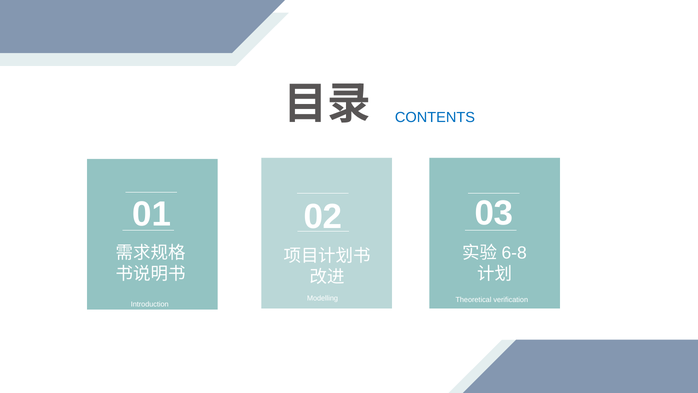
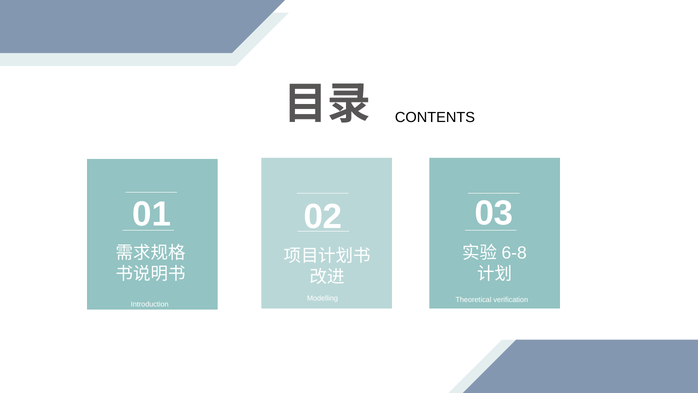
CONTENTS colour: blue -> black (435, 117)
